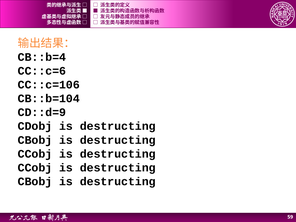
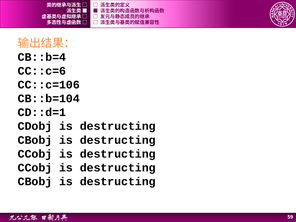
CD::d=9: CD::d=9 -> CD::d=1 (42, 112)
